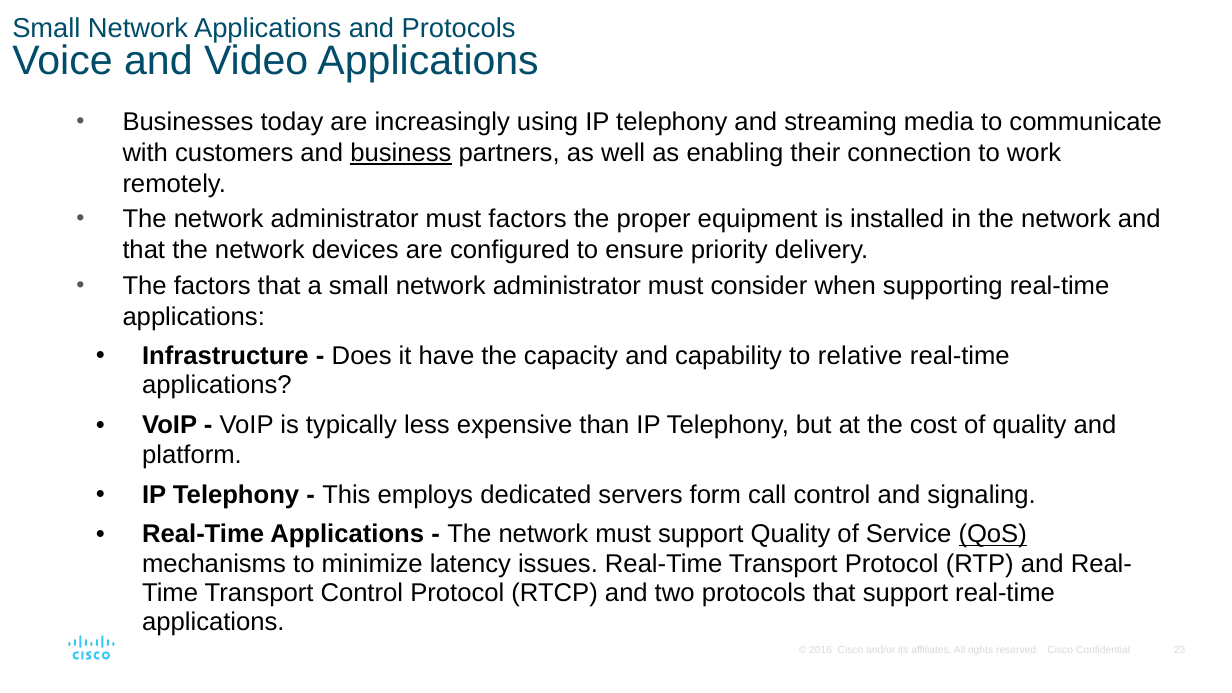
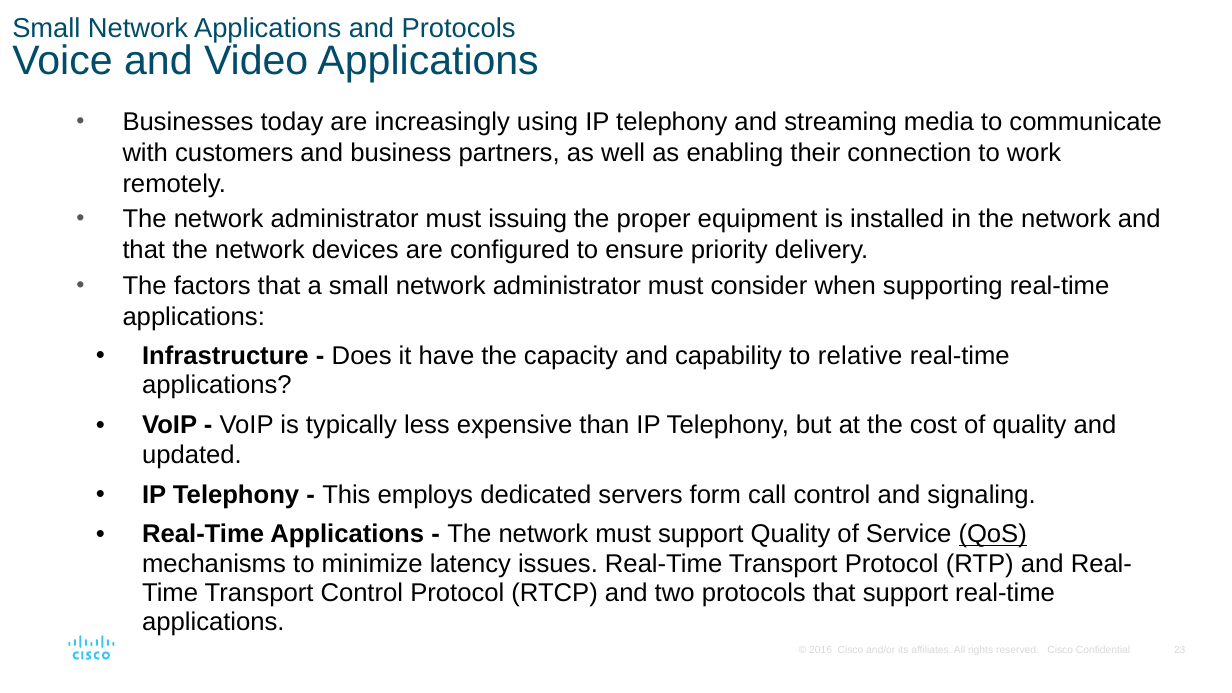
business underline: present -> none (401, 153)
must factors: factors -> issuing (528, 220)
platform: platform -> updated (192, 455)
